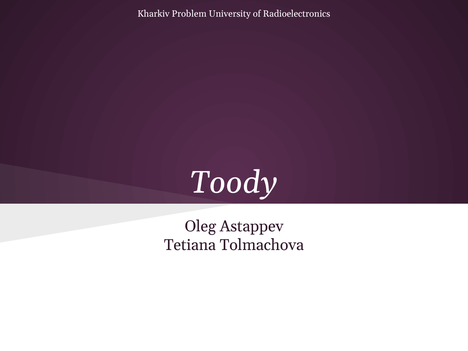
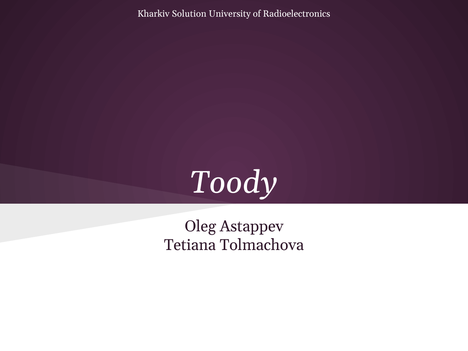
Problem: Problem -> Solution (189, 14)
